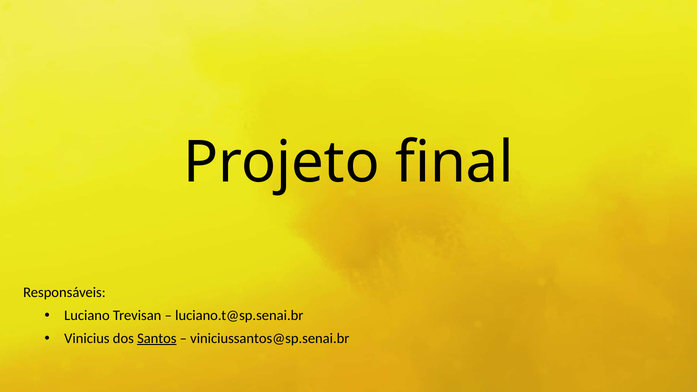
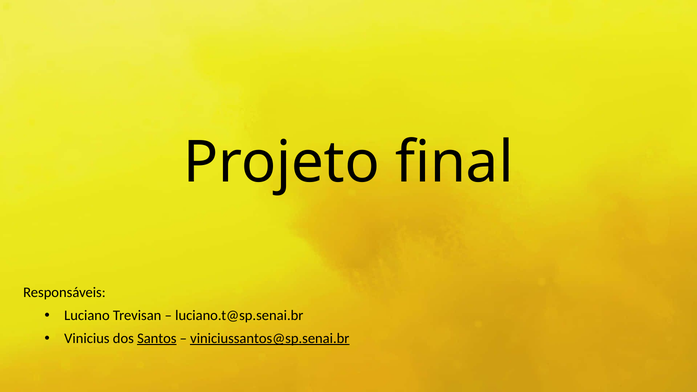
viniciussantos@sp.senai.br underline: none -> present (270, 338)
